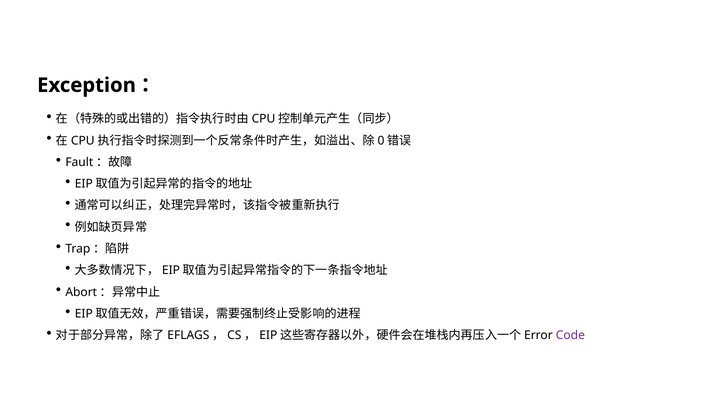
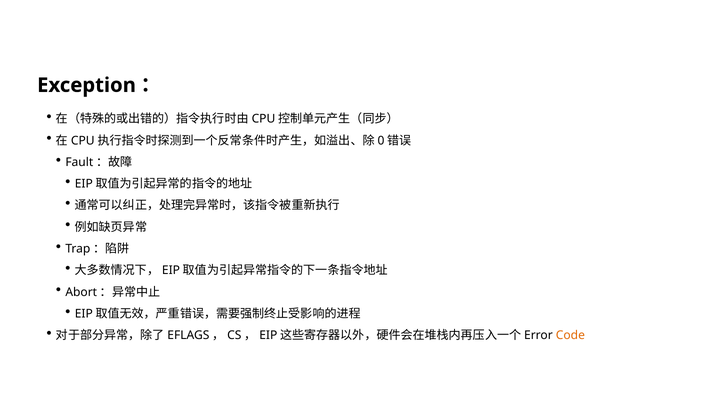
Code colour: purple -> orange (570, 335)
